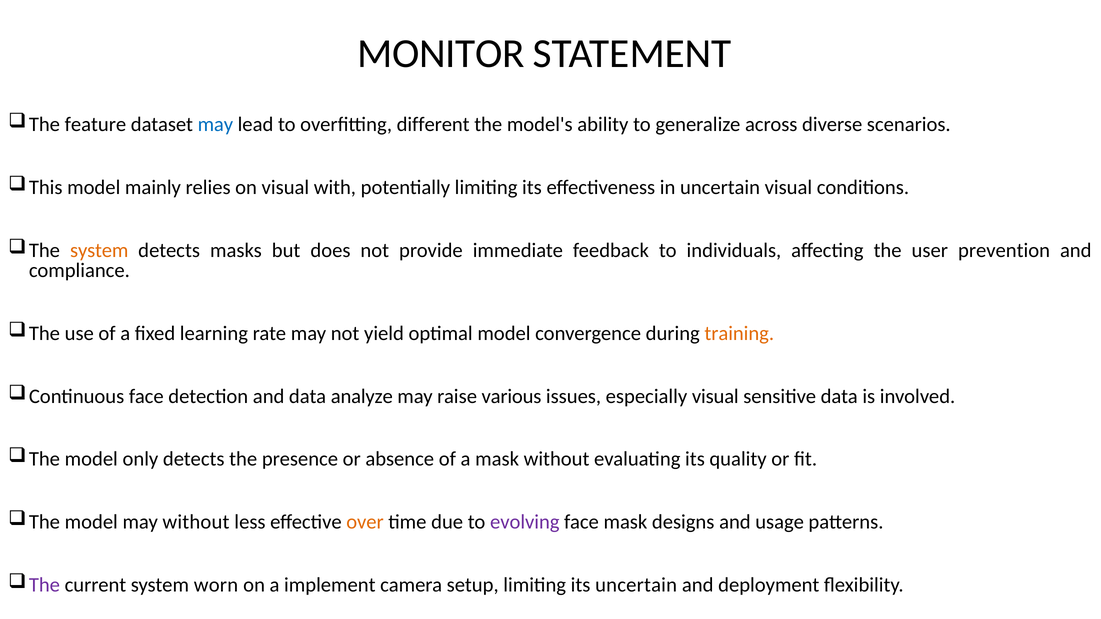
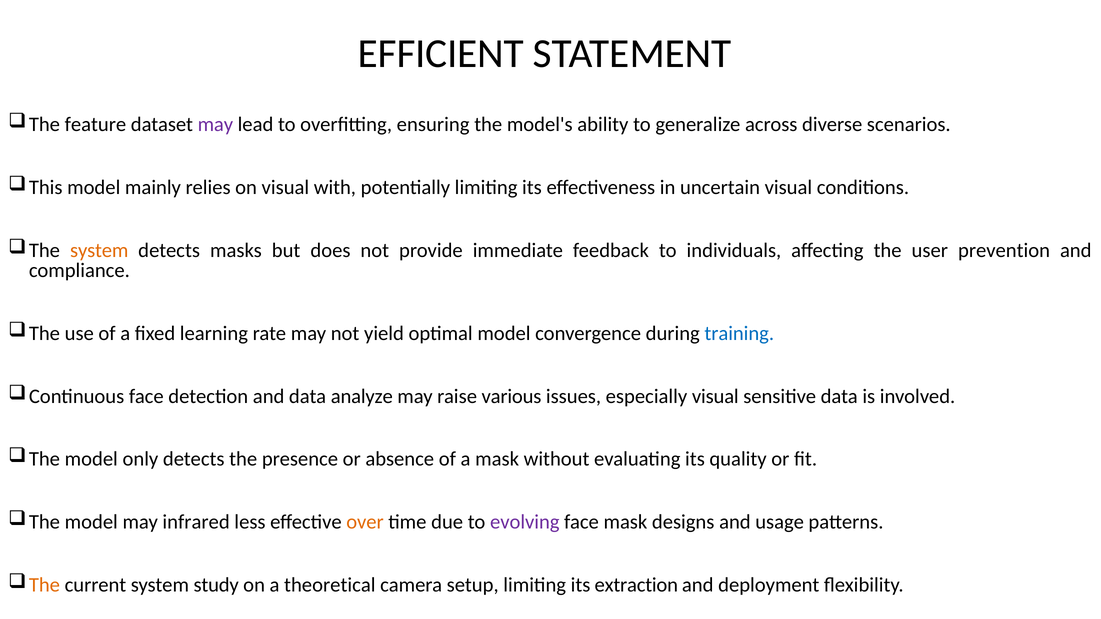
MONITOR: MONITOR -> EFFICIENT (441, 54)
may colour: blue -> purple (215, 125)
different: different -> ensuring (433, 125)
training colour: orange -> blue (739, 334)
may without: without -> infrared (196, 522)
The colour: purple -> orange (44, 585)
worn: worn -> study (216, 585)
implement: implement -> theoretical (330, 585)
its uncertain: uncertain -> extraction (636, 585)
